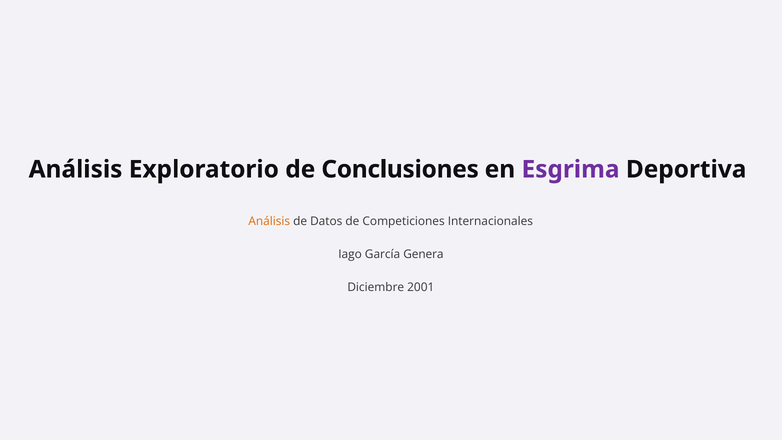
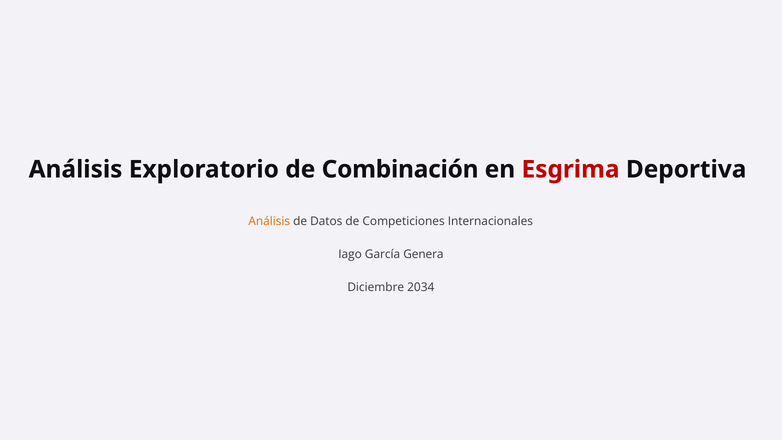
Conclusiones: Conclusiones -> Combinación (400, 169)
Esgrima colour: purple -> red (571, 169)
2001: 2001 -> 2034 (421, 287)
